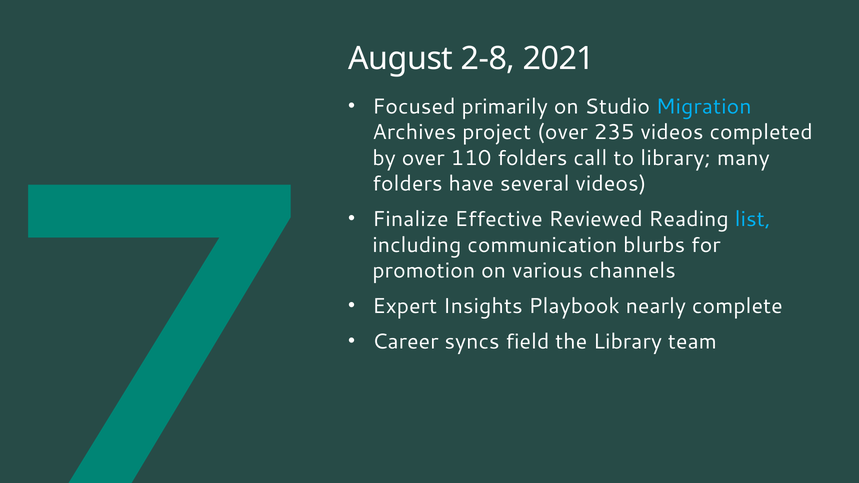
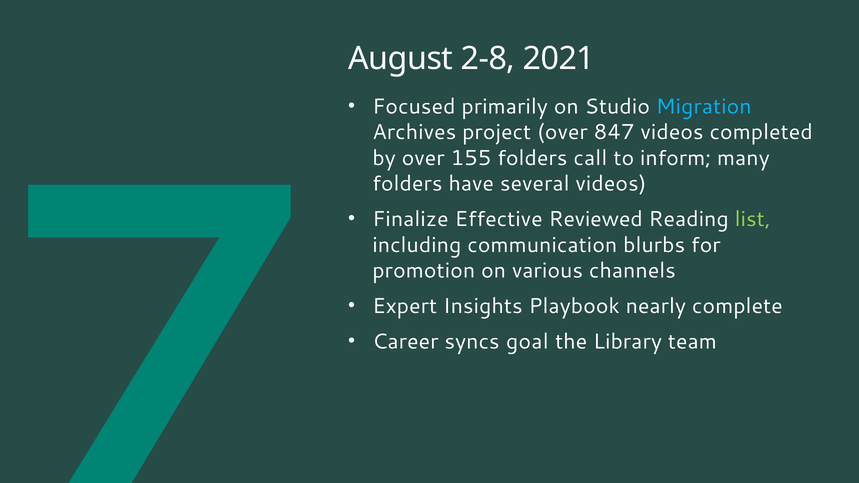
235: 235 -> 847 (614, 132)
110: 110 -> 155 (471, 158)
to library: library -> inform (676, 158)
list colour: light blue -> light green (753, 219)
field: field -> goal (527, 342)
